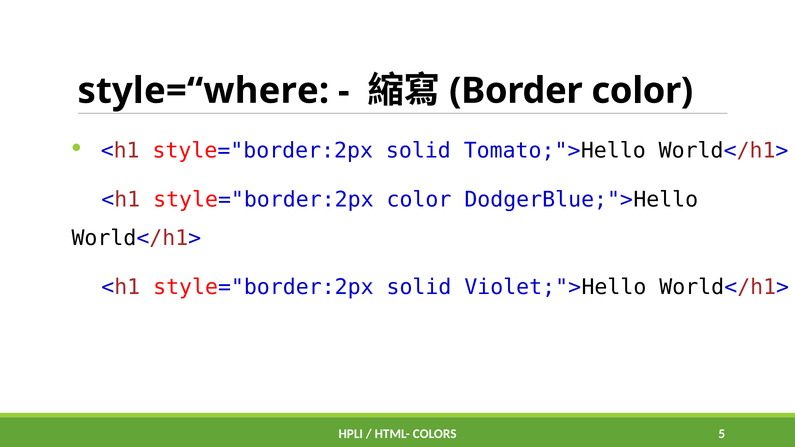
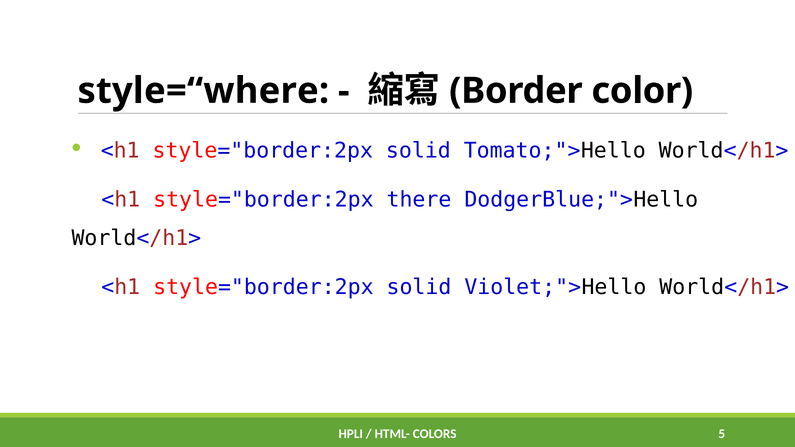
style="border:2px color: color -> there (419, 199)
